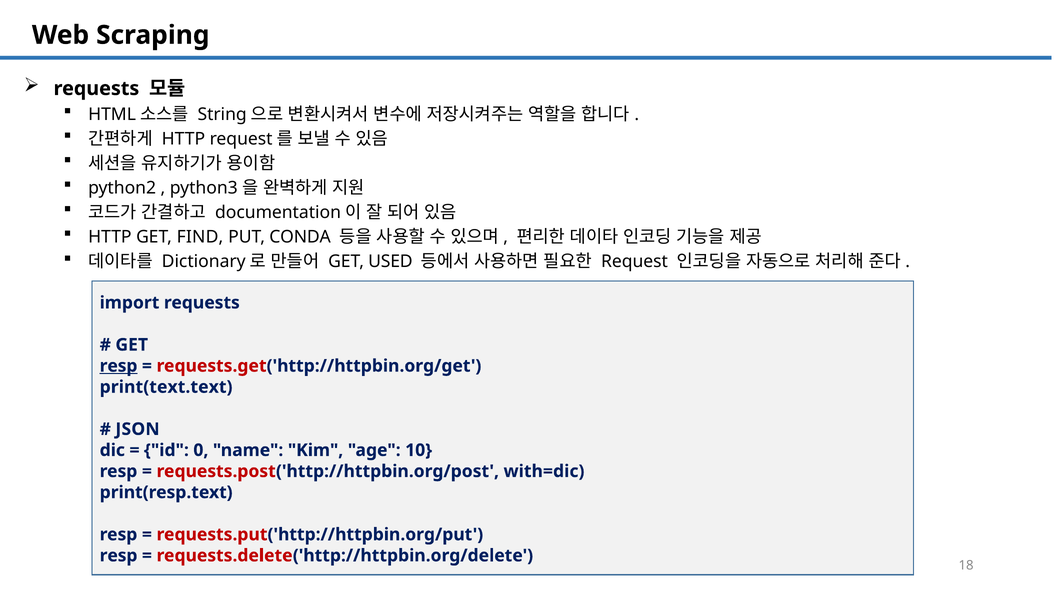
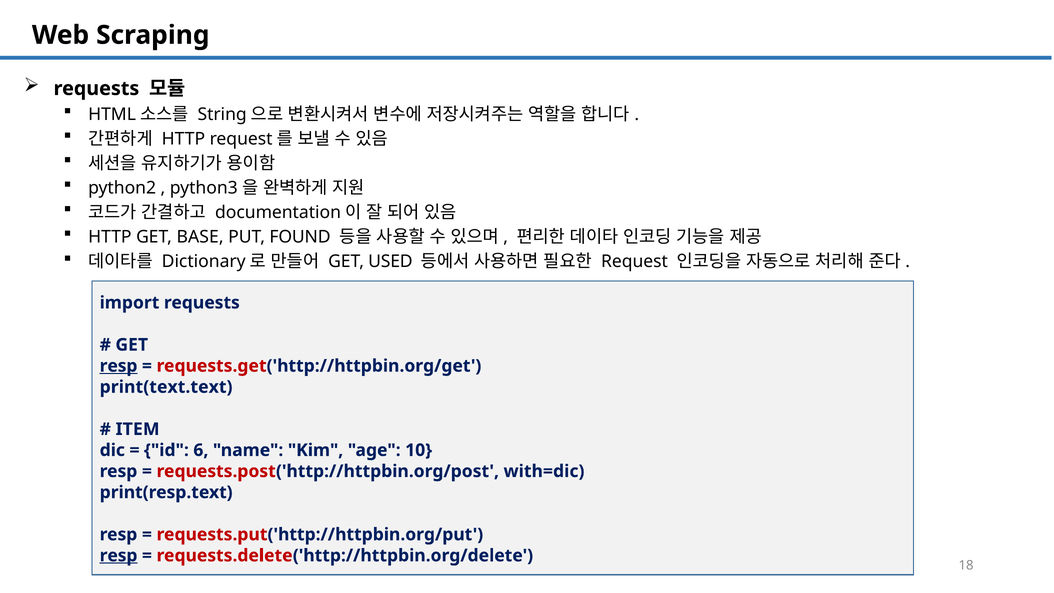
FIND: FIND -> BASE (200, 237)
CONDA: CONDA -> FOUND (300, 237)
JSON: JSON -> ITEM (138, 429)
0: 0 -> 6 (201, 450)
resp underline: none -> present (119, 555)
